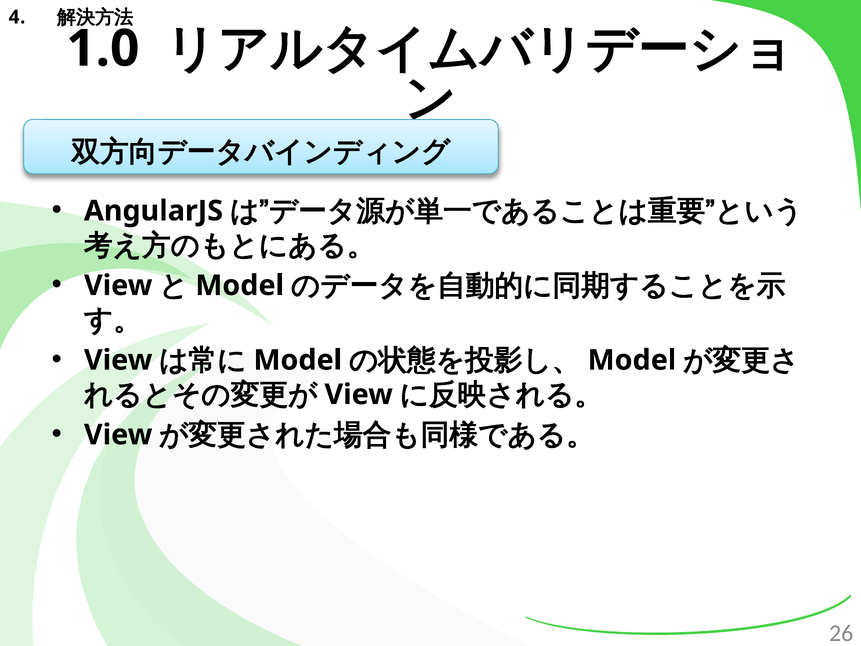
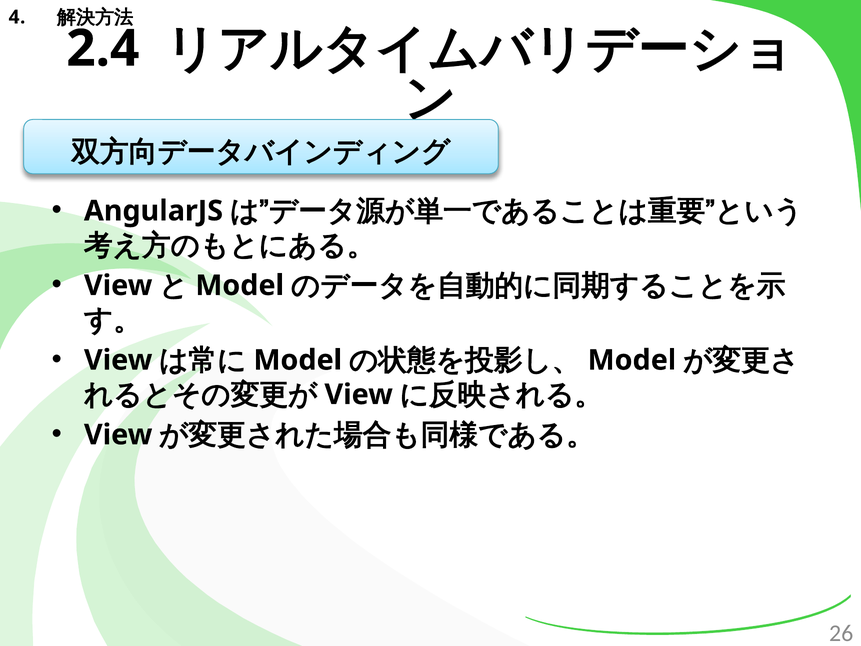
1.0: 1.0 -> 2.4 (103, 49)
